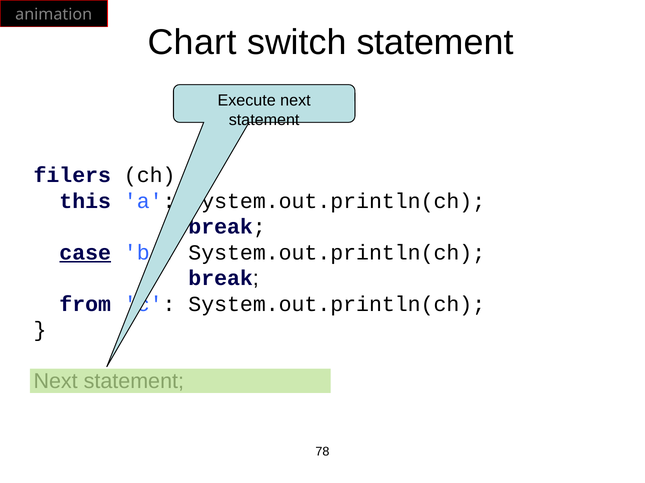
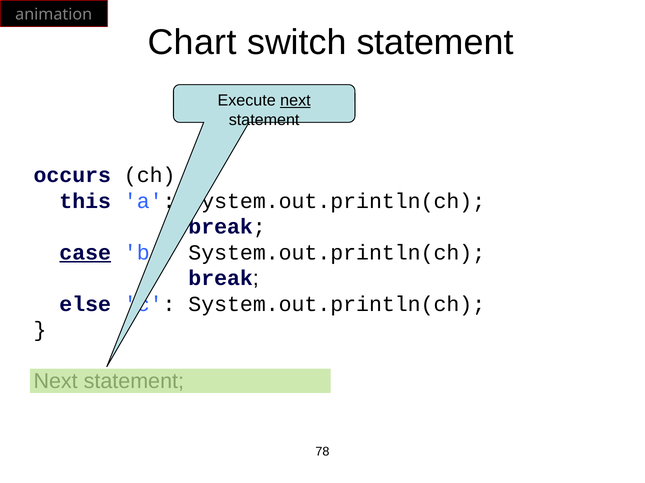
next underline: none -> present (295, 101)
filers: filers -> occurs (72, 175)
from: from -> else (85, 304)
